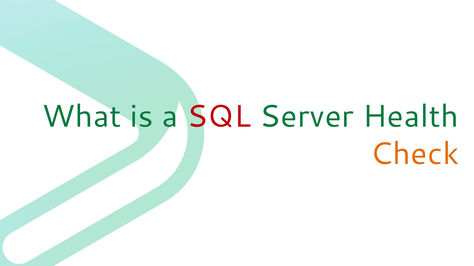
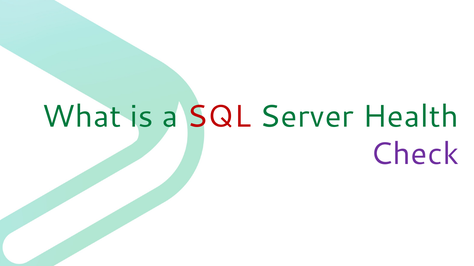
Check colour: orange -> purple (415, 154)
